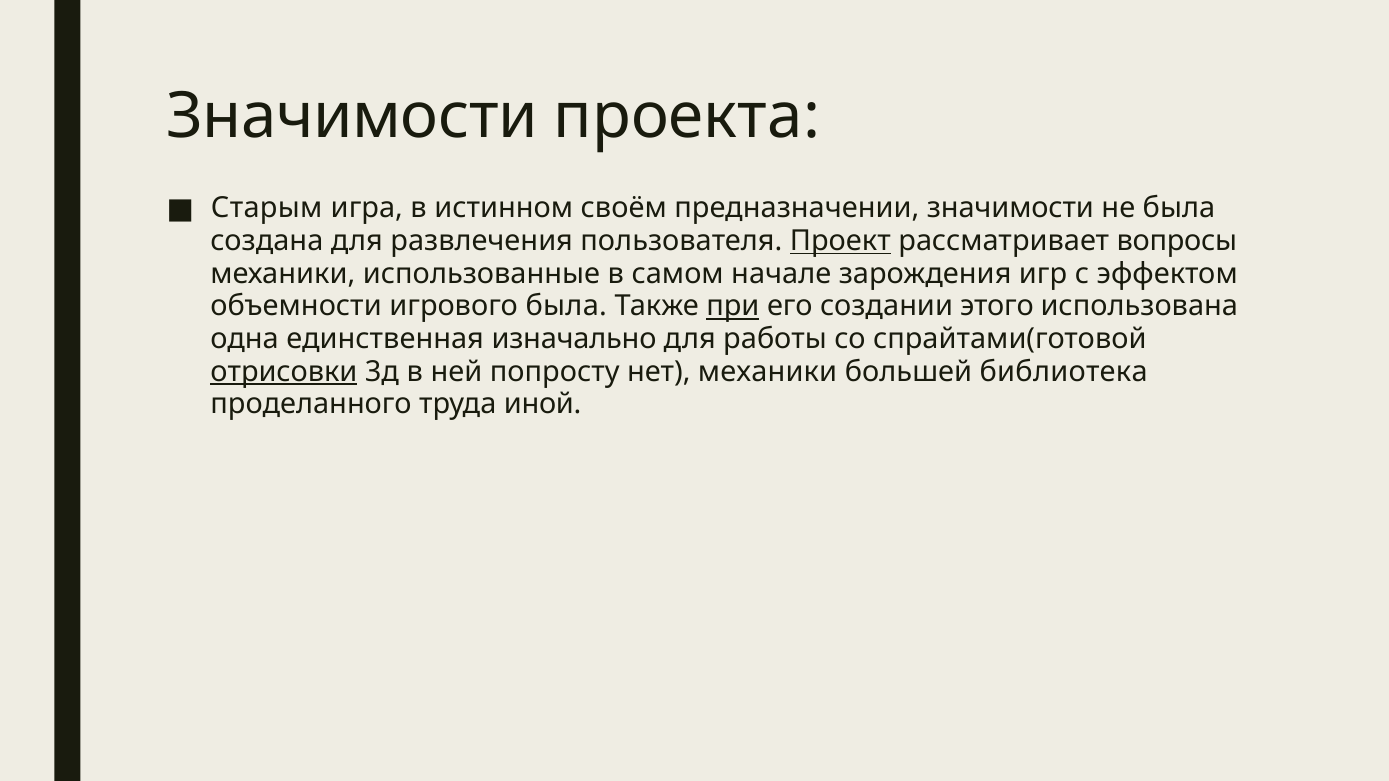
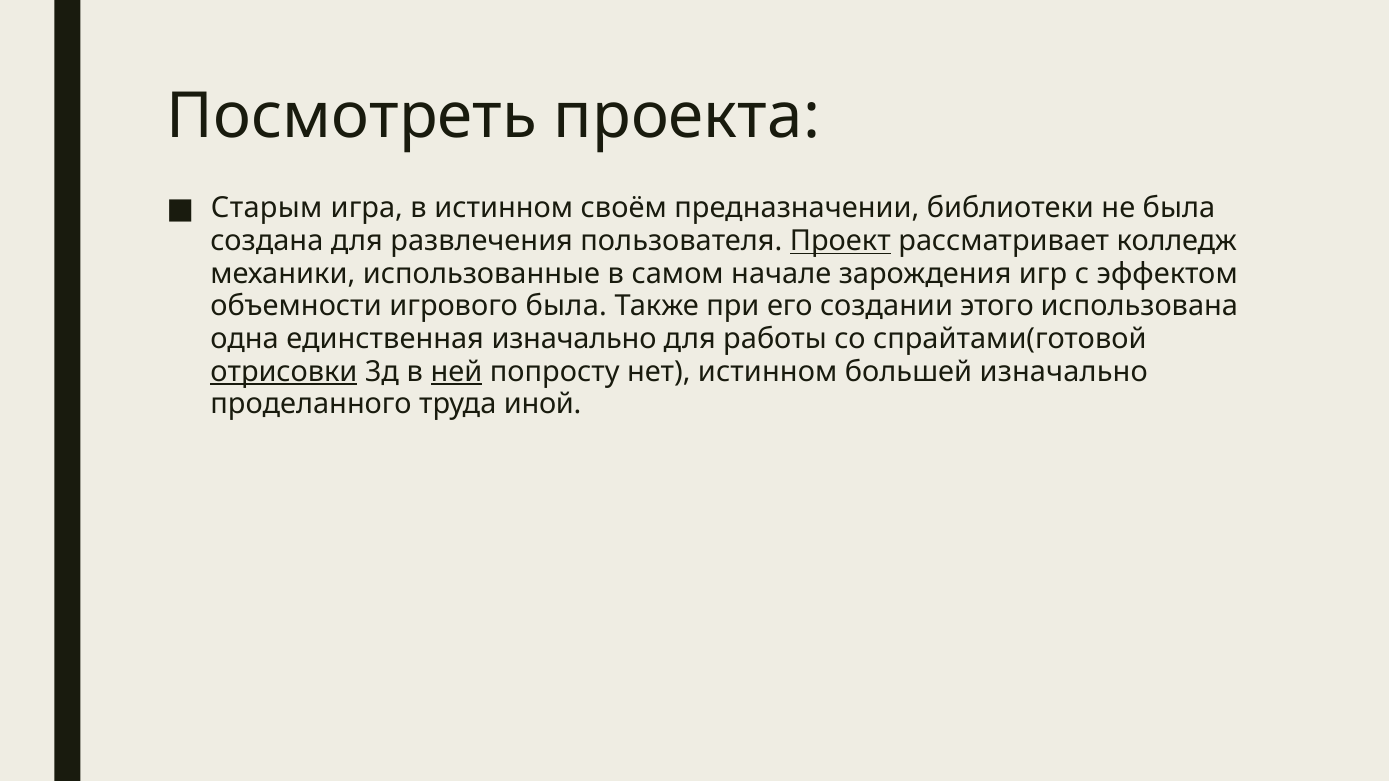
Значимости: Значимости -> Посмотреть (352, 117)
предназначении значимости: значимости -> библиотеки (1010, 208)
вопросы: вопросы -> колледж (1177, 241)
при underline: present -> none (733, 306)
ней underline: none -> present (456, 372)
нет механики: механики -> истинном (768, 372)
большей библиотека: библиотека -> изначально (1064, 372)
